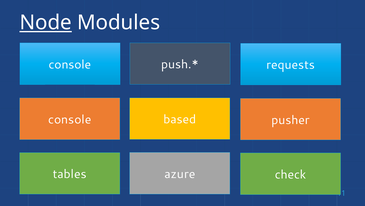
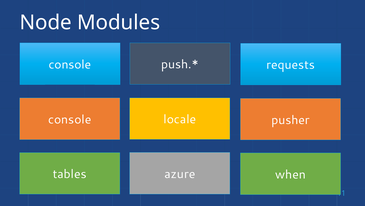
Node underline: present -> none (46, 23)
based: based -> locale (180, 119)
check: check -> when (290, 174)
